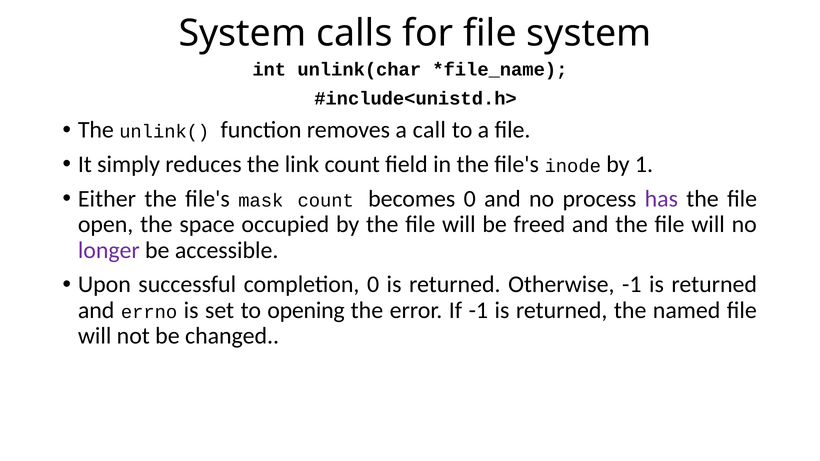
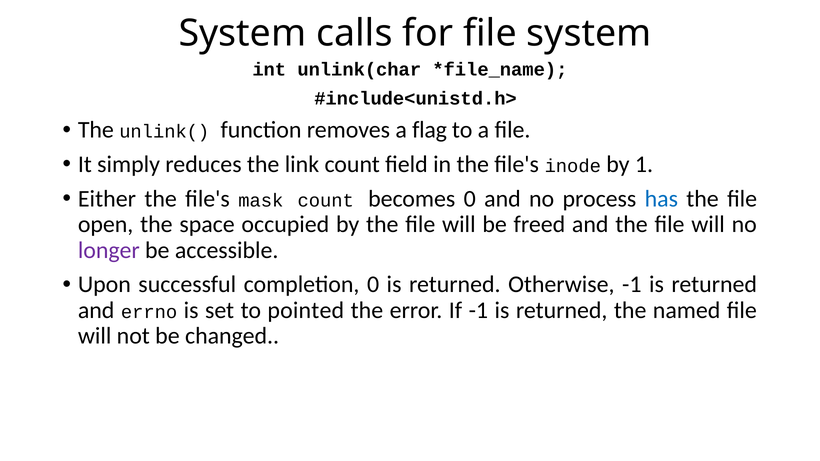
call: call -> flag (430, 130)
has colour: purple -> blue (661, 199)
opening: opening -> pointed (306, 310)
